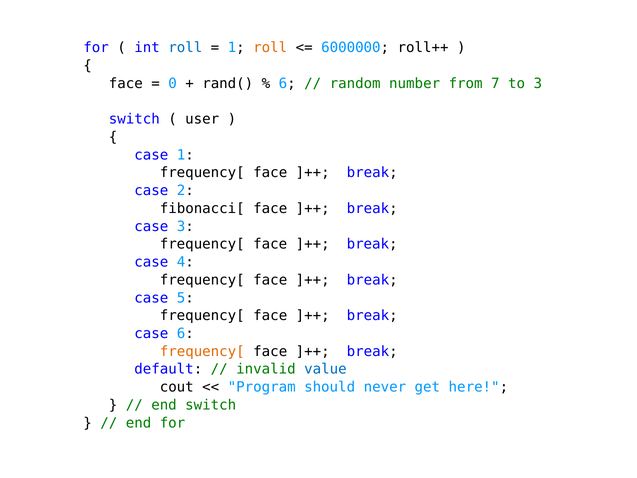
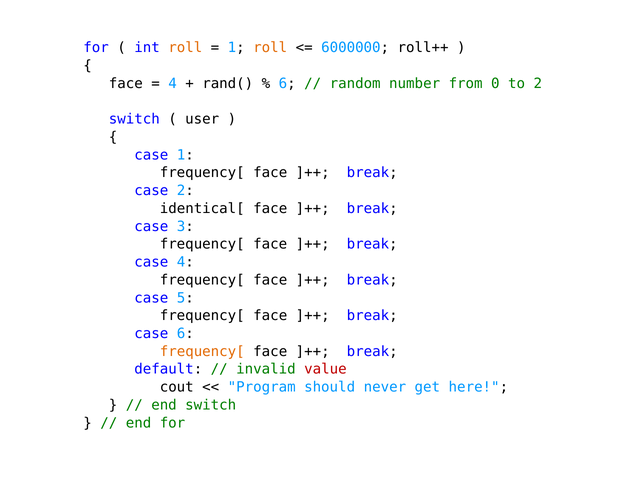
roll colour: blue -> orange (185, 48)
0: 0 -> 4 (173, 83)
7: 7 -> 0 (495, 83)
to 3: 3 -> 2 (538, 83)
fibonacci[: fibonacci[ -> identical[ (202, 208)
value colour: blue -> red (325, 369)
